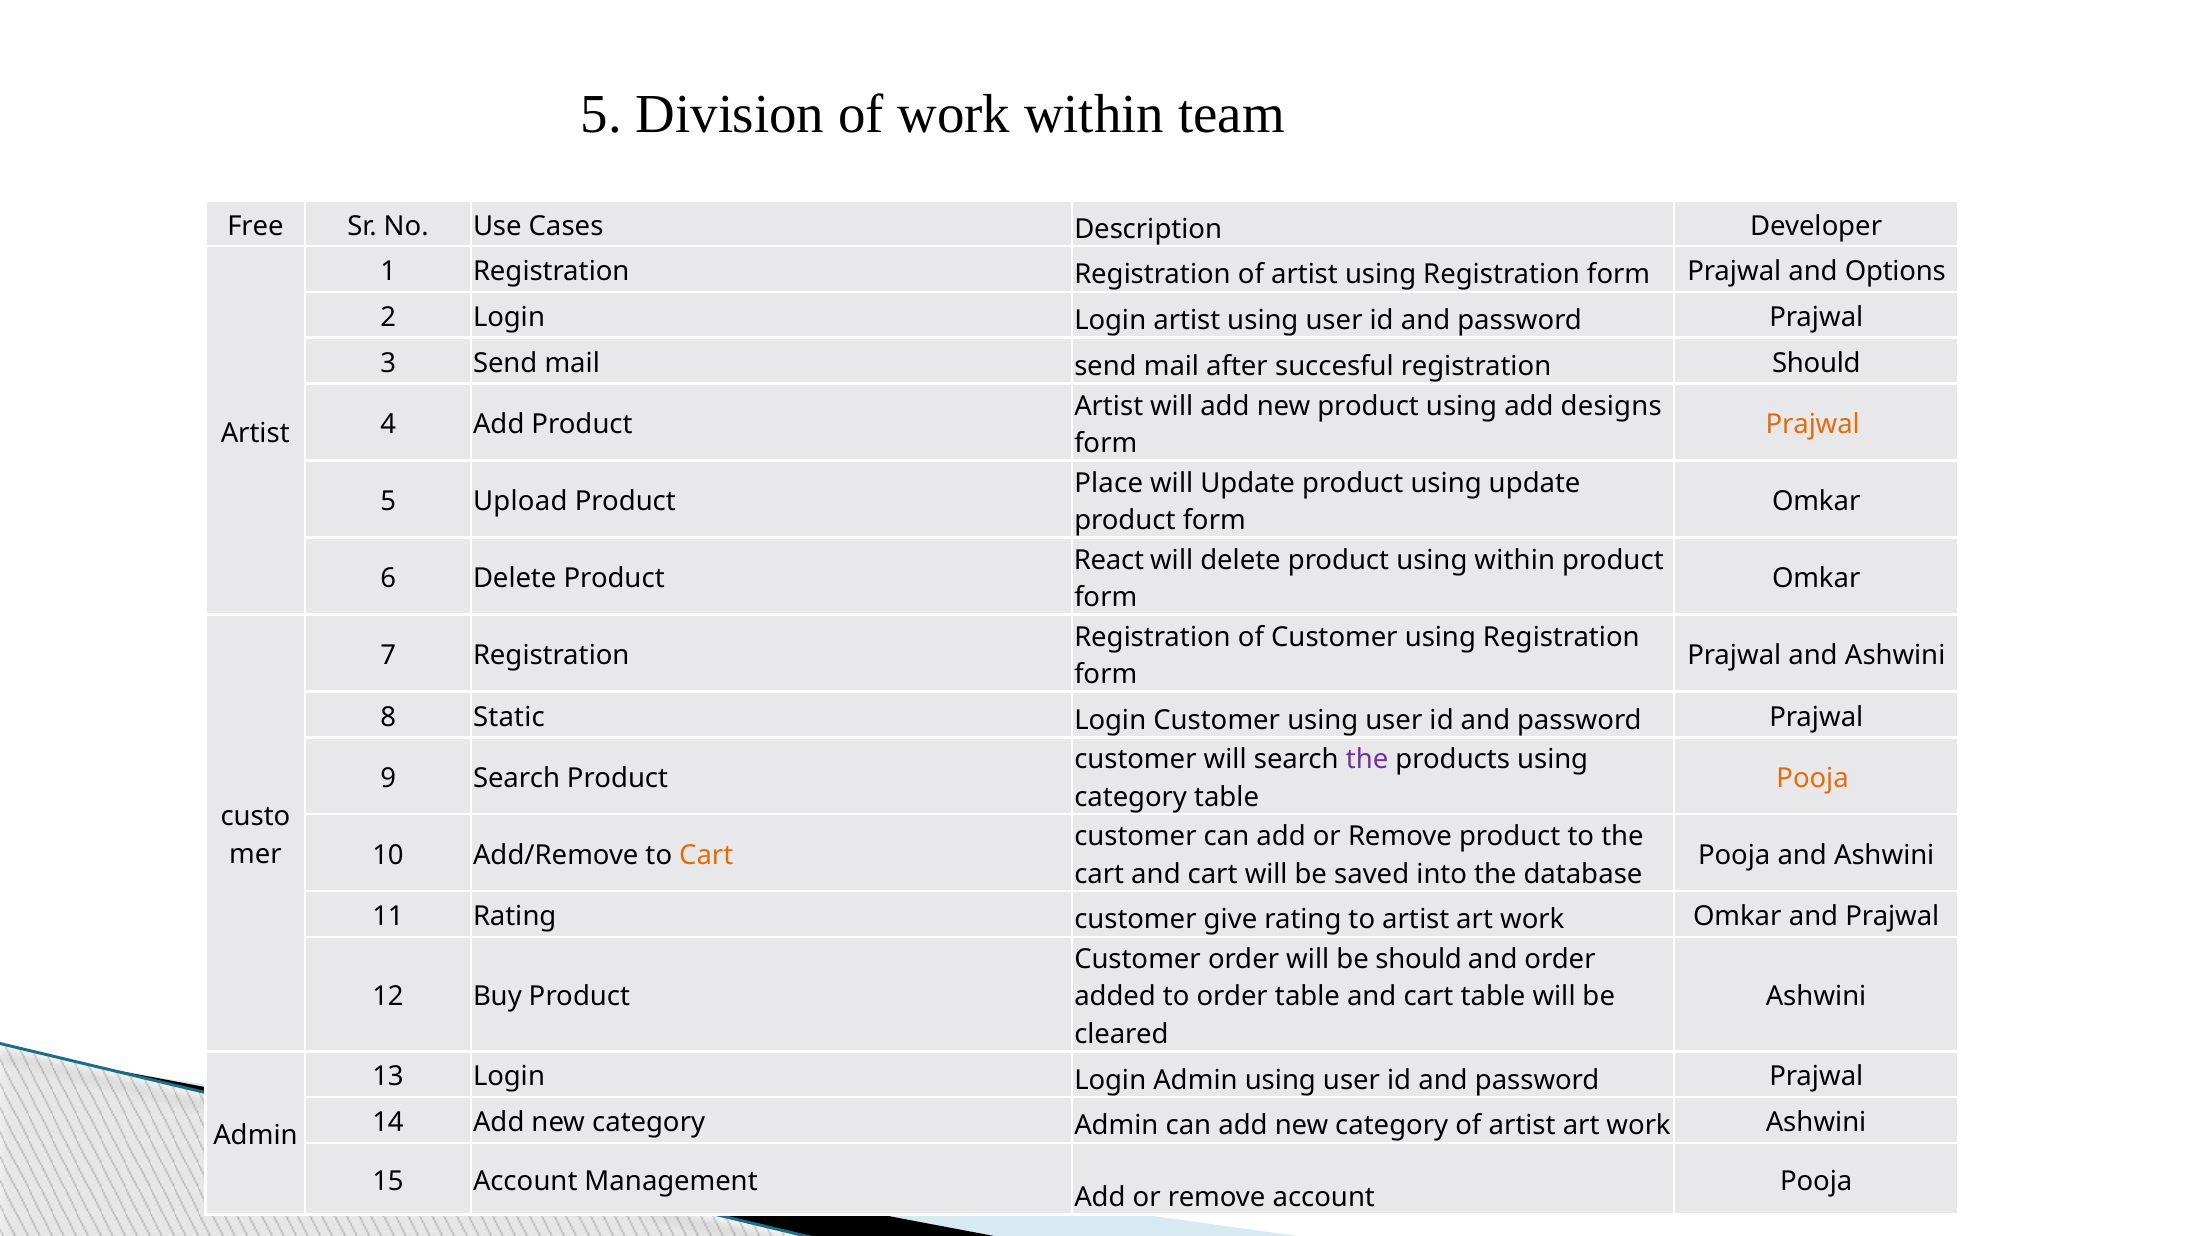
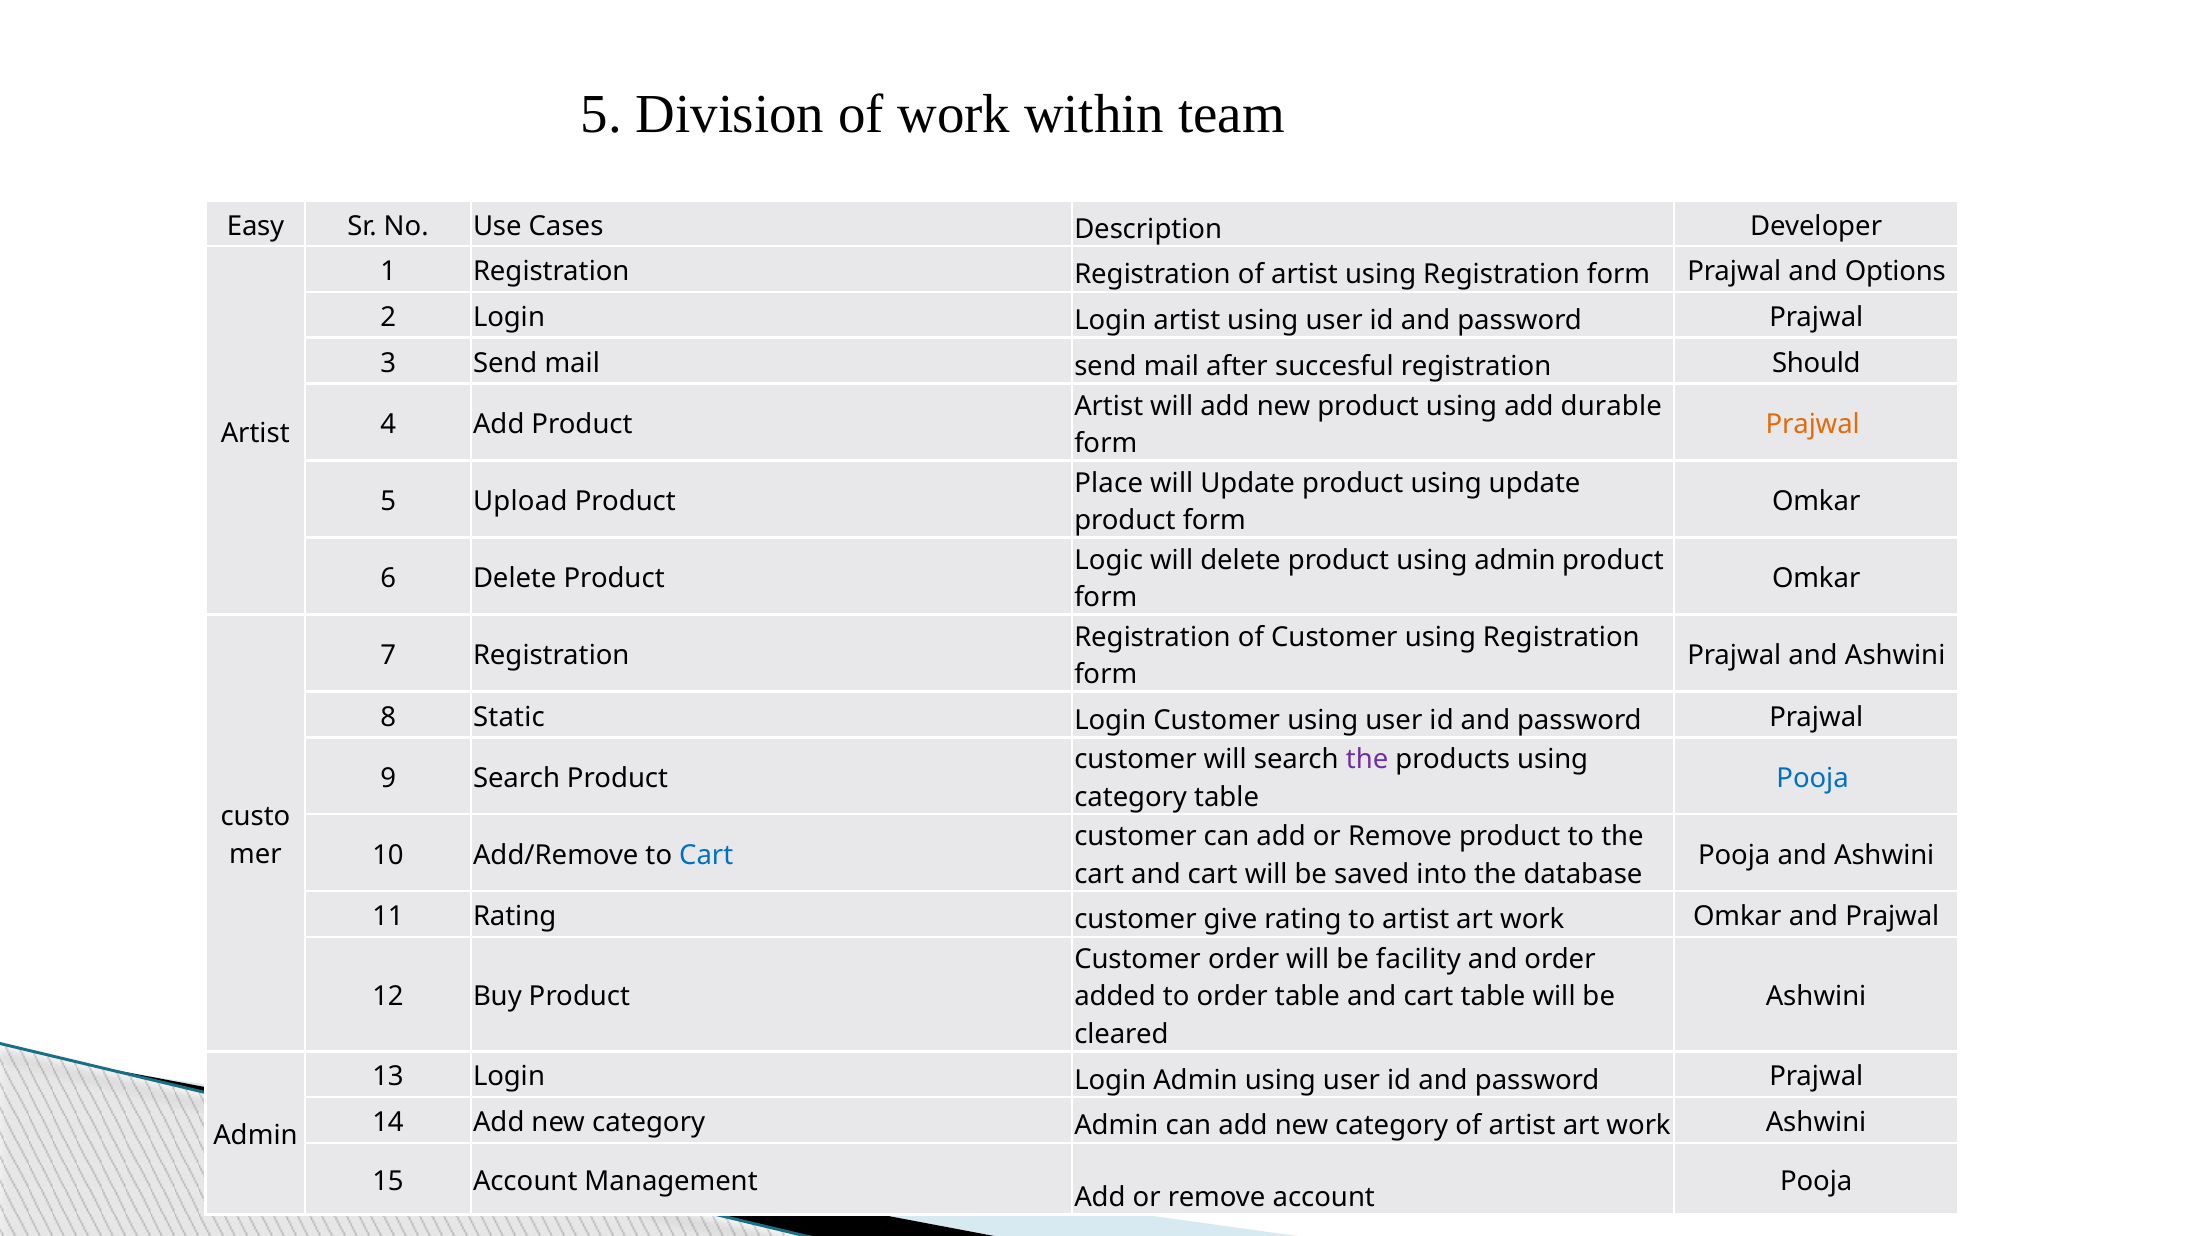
Free: Free -> Easy (256, 226)
designs: designs -> durable (1611, 406)
React: React -> Logic (1109, 560)
using within: within -> admin (1515, 560)
Pooja colour: orange -> blue (1813, 778)
Cart colour: orange -> blue (706, 855)
be should: should -> facility (1418, 959)
